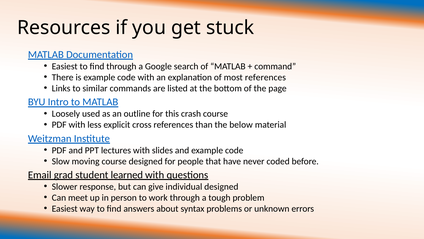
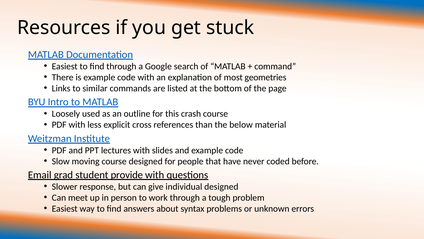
most references: references -> geometries (266, 77)
learned: learned -> provide (127, 175)
